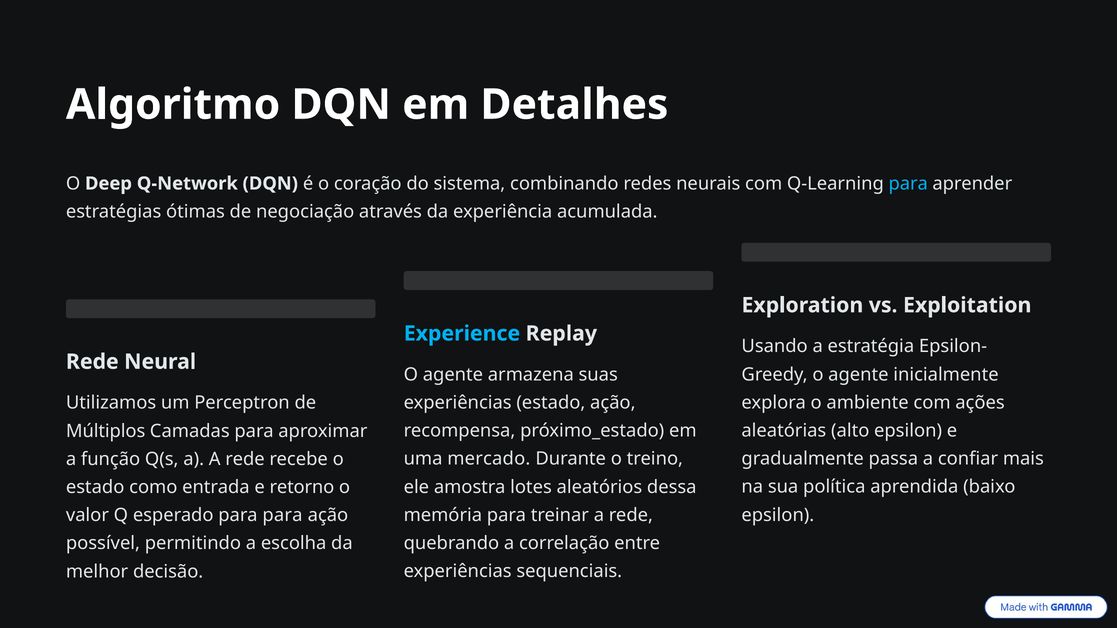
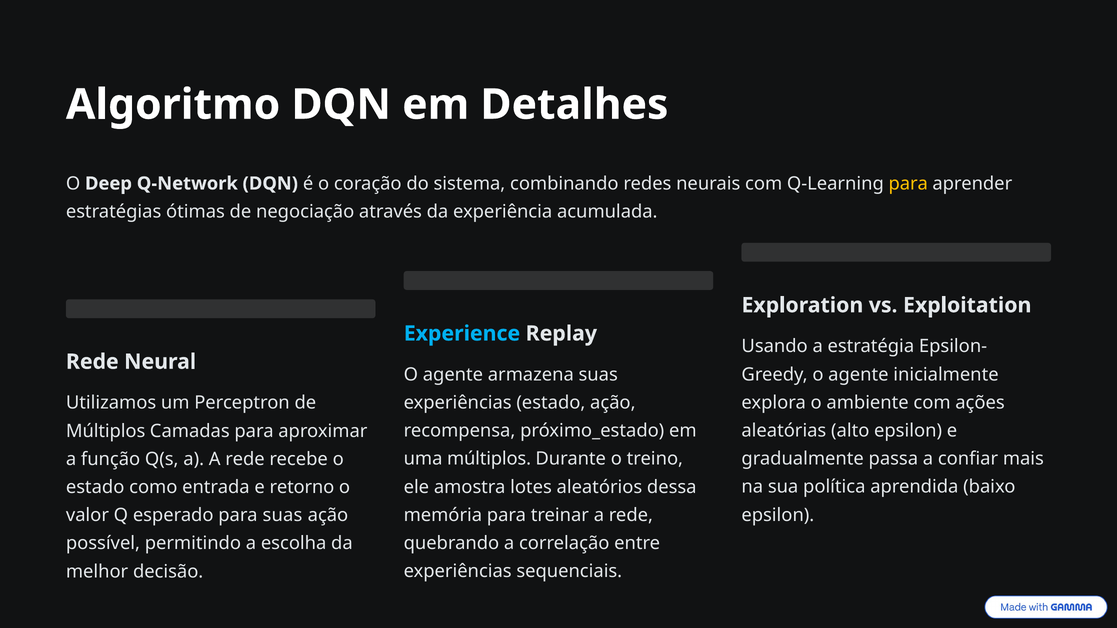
para colour: light blue -> yellow (908, 184)
uma mercado: mercado -> múltiplos (489, 459)
para para: para -> suas (282, 516)
